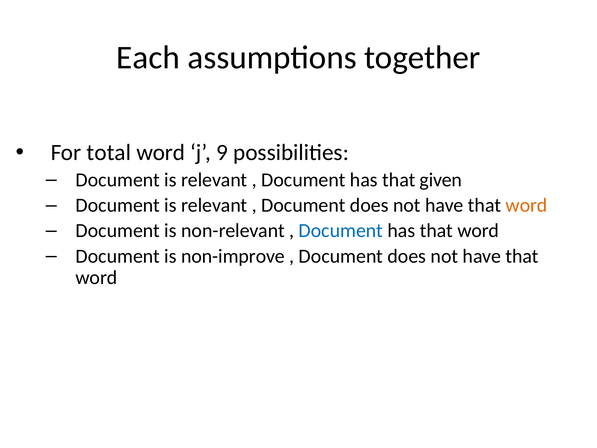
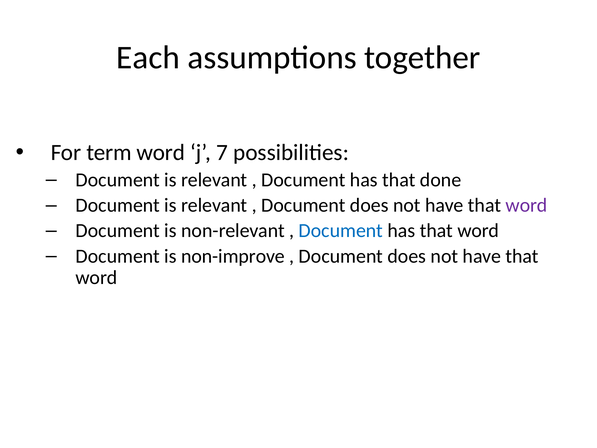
total: total -> term (109, 152)
9: 9 -> 7 (222, 152)
given: given -> done (441, 180)
word colour: orange -> purple (526, 205)
